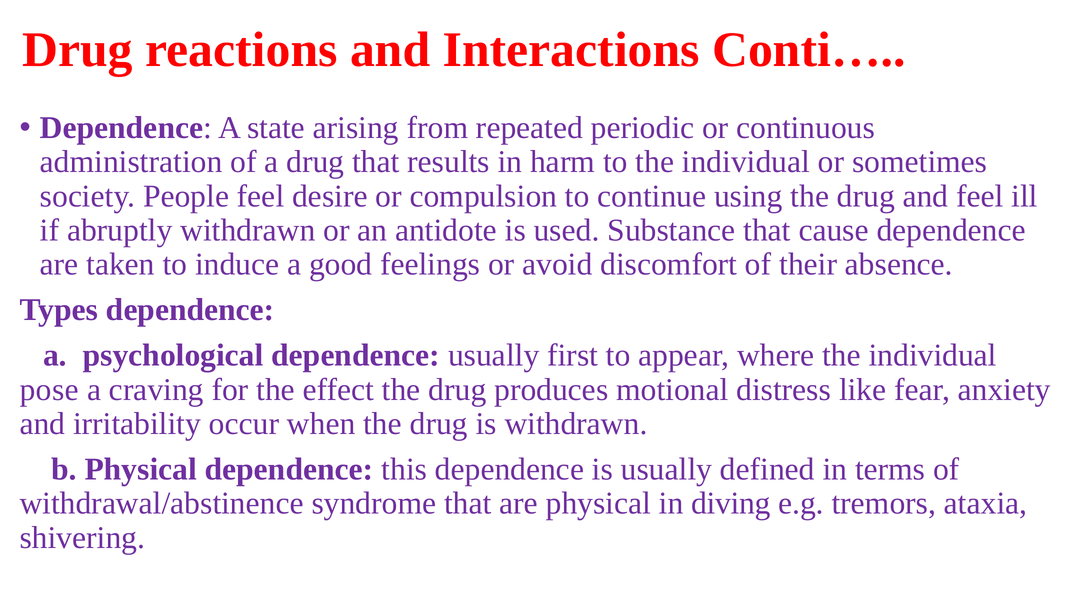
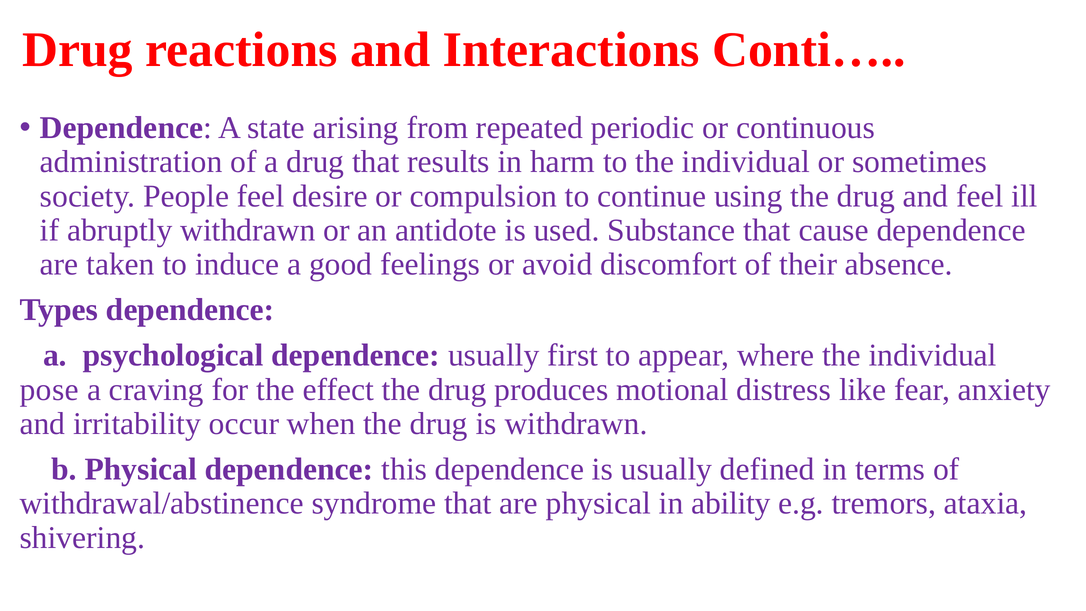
diving: diving -> ability (731, 503)
